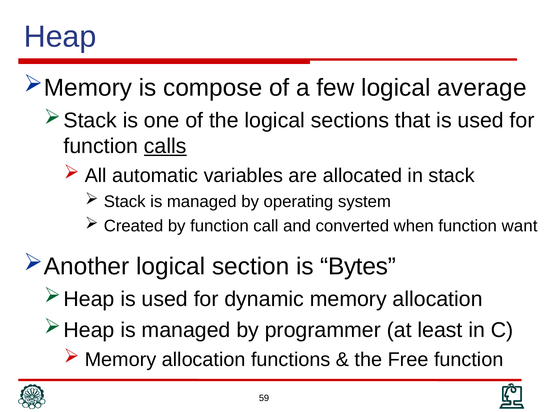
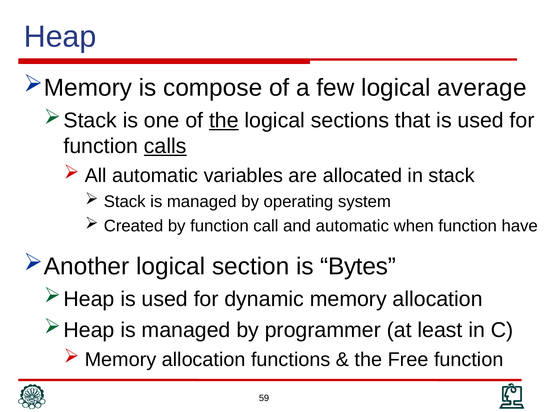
the underline: none -> present (224, 120)
and converted: converted -> automatic (352, 226)
want: want -> have (520, 226)
